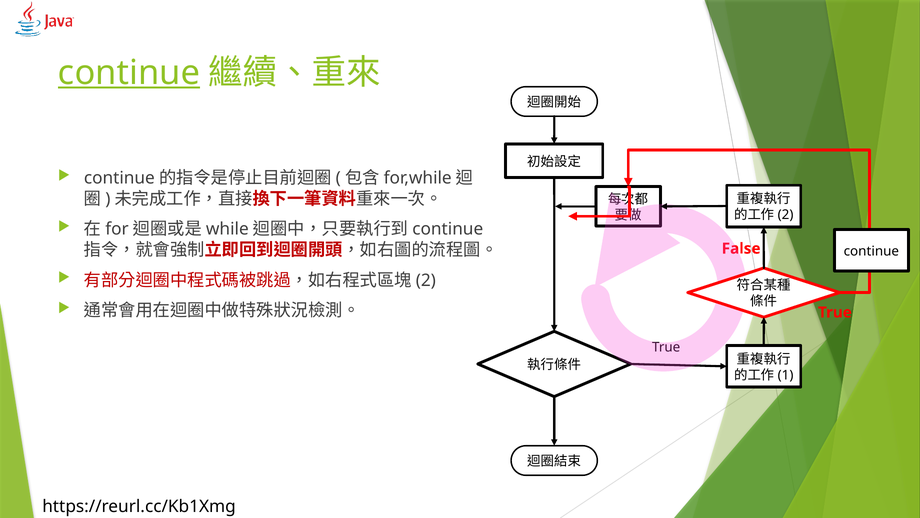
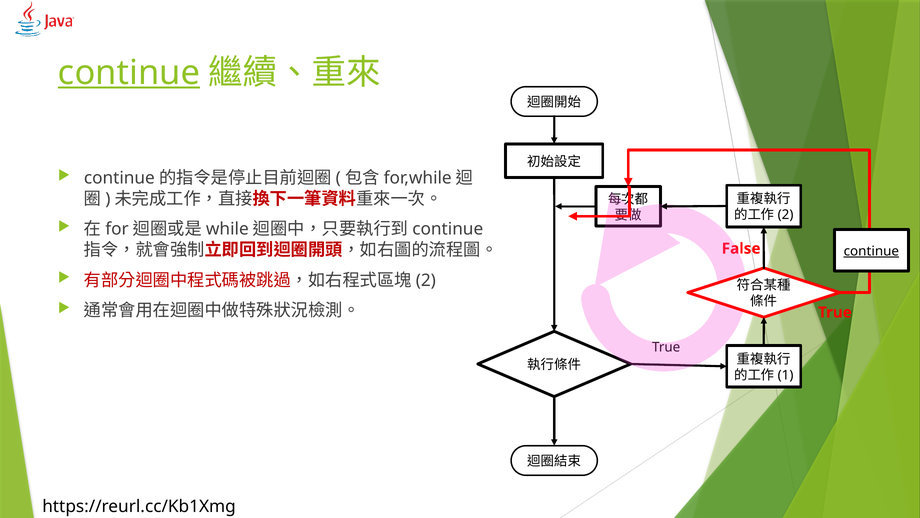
continue underline: none -> present (871, 251)
